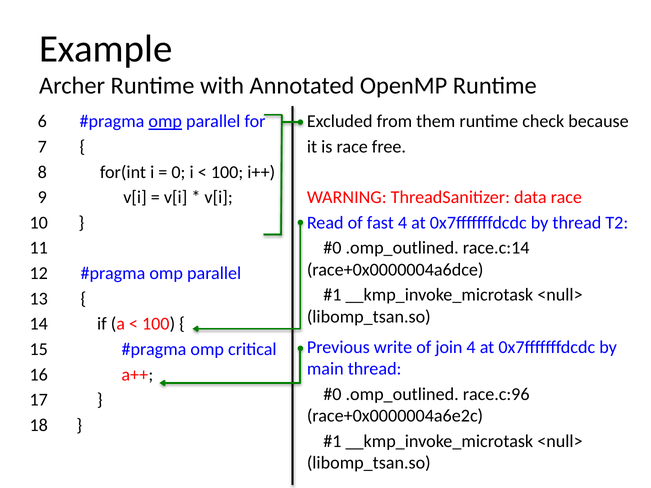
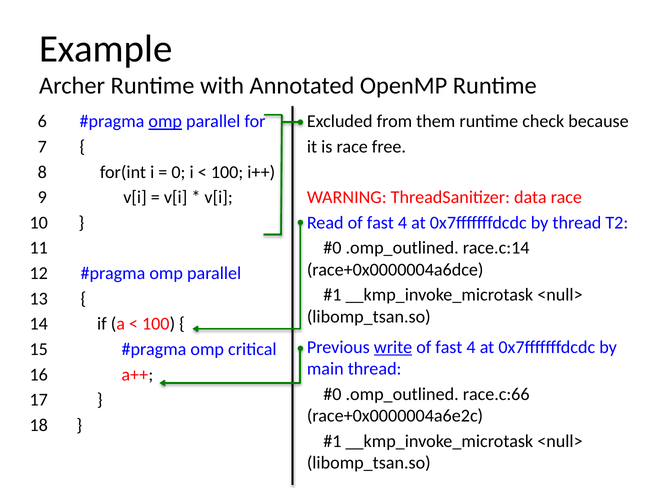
write underline: none -> present (393, 347)
join: join -> fast (449, 347)
race.c:96: race.c:96 -> race.c:66 (496, 394)
